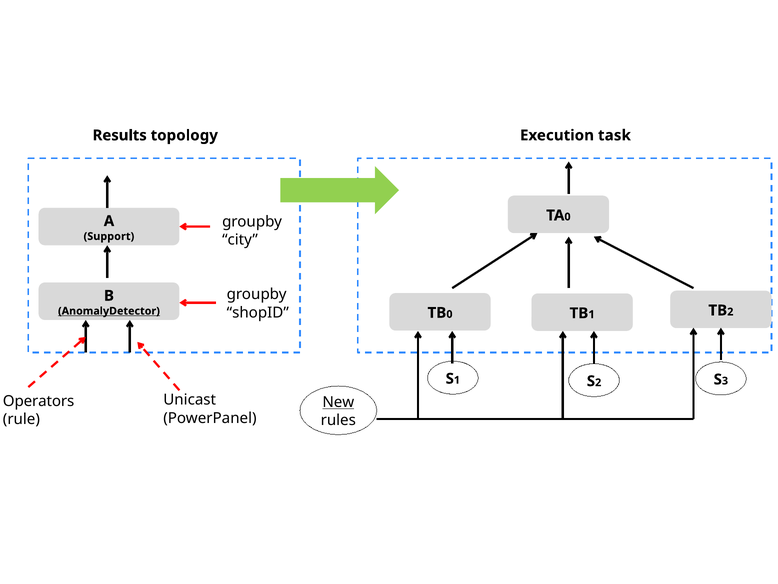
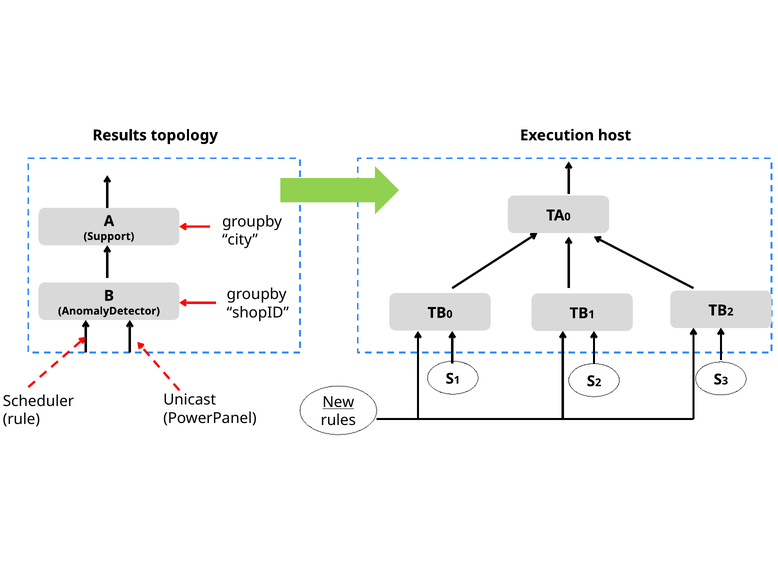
task: task -> host (615, 135)
AnomalyDetector underline: present -> none (109, 311)
Operators: Operators -> Scheduler (38, 401)
